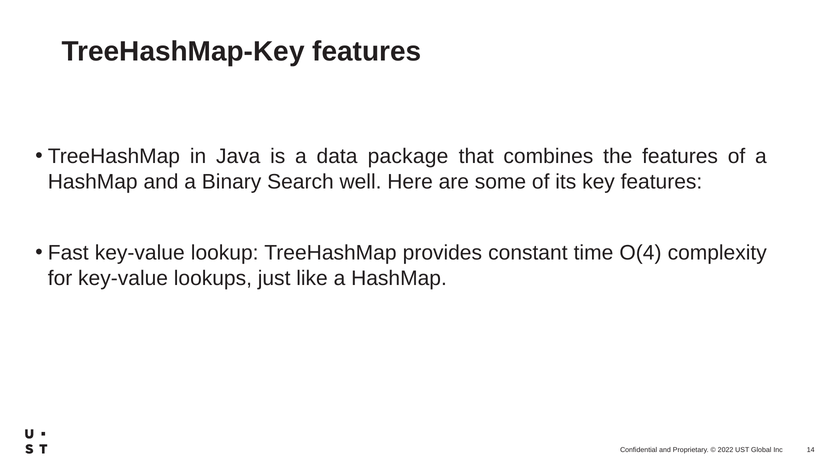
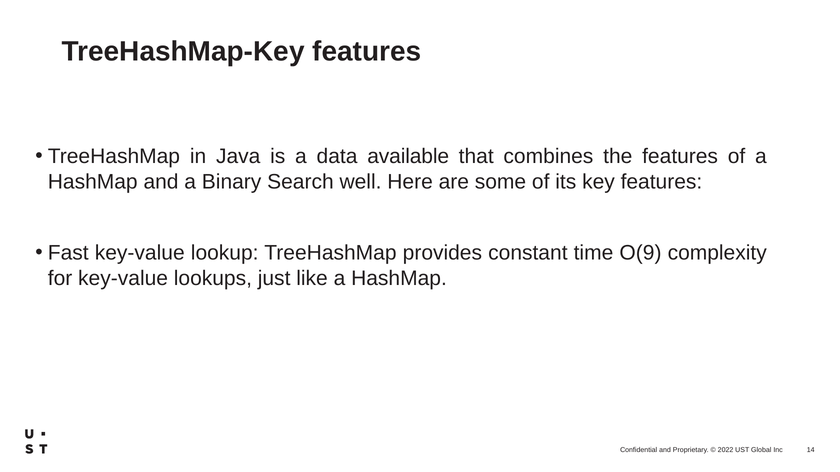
package: package -> available (408, 157)
O(4: O(4 -> O(9 (640, 253)
